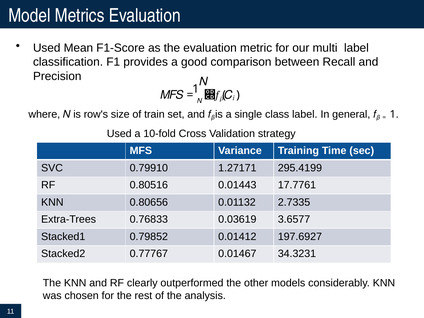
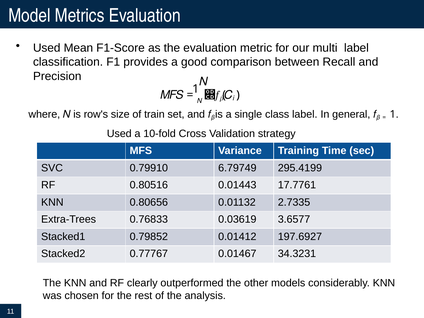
1.27171: 1.27171 -> 6.79749 (237, 168)
